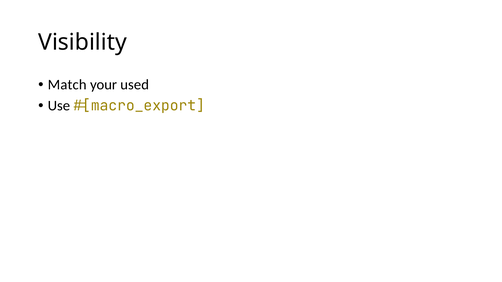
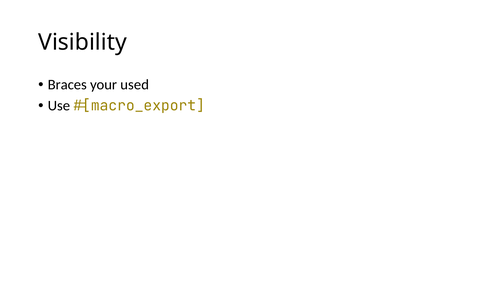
Match: Match -> Braces (67, 85)
